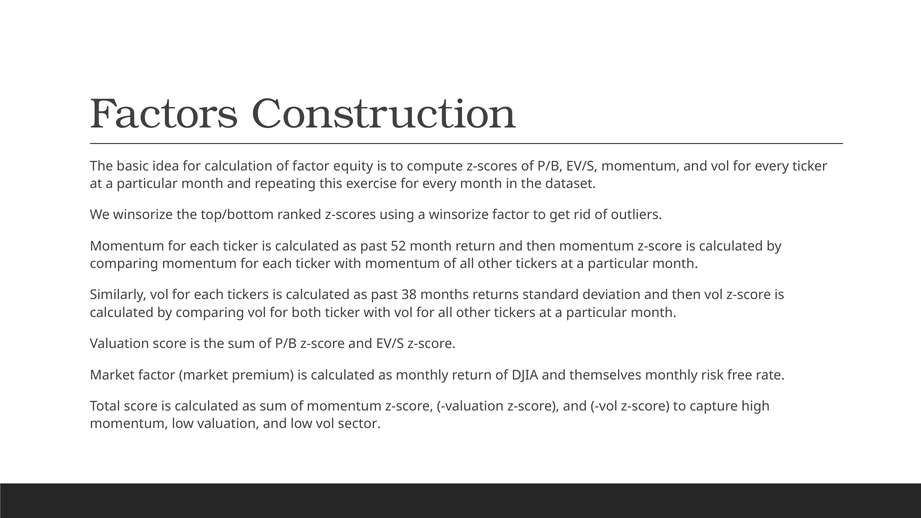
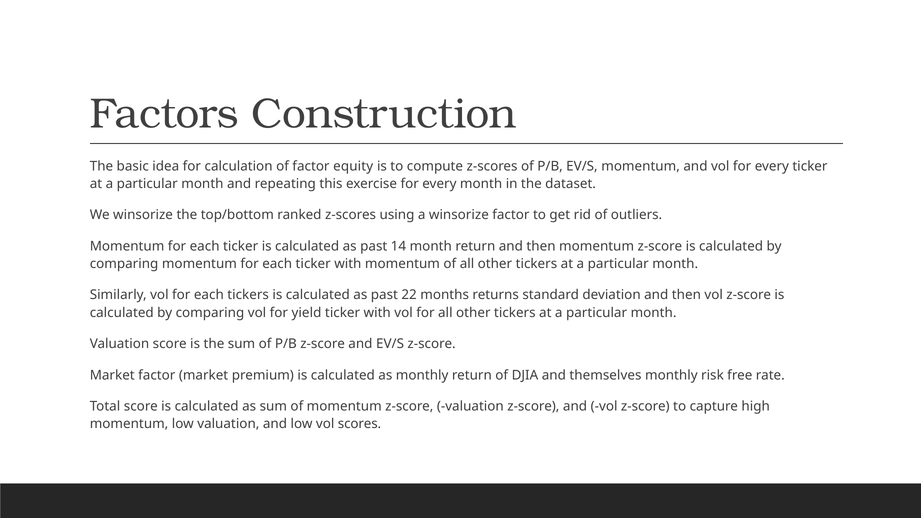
52: 52 -> 14 (398, 246)
38: 38 -> 22 (409, 295)
both: both -> yield (306, 313)
sector: sector -> scores (360, 424)
